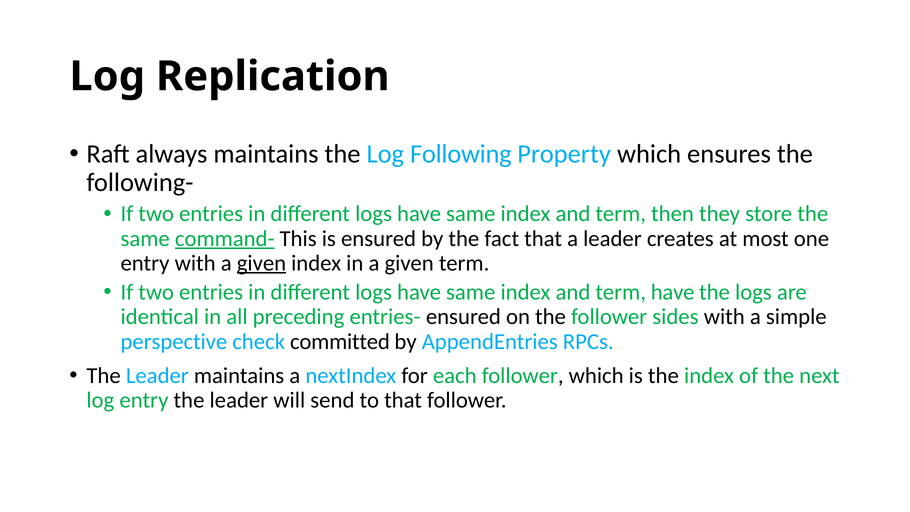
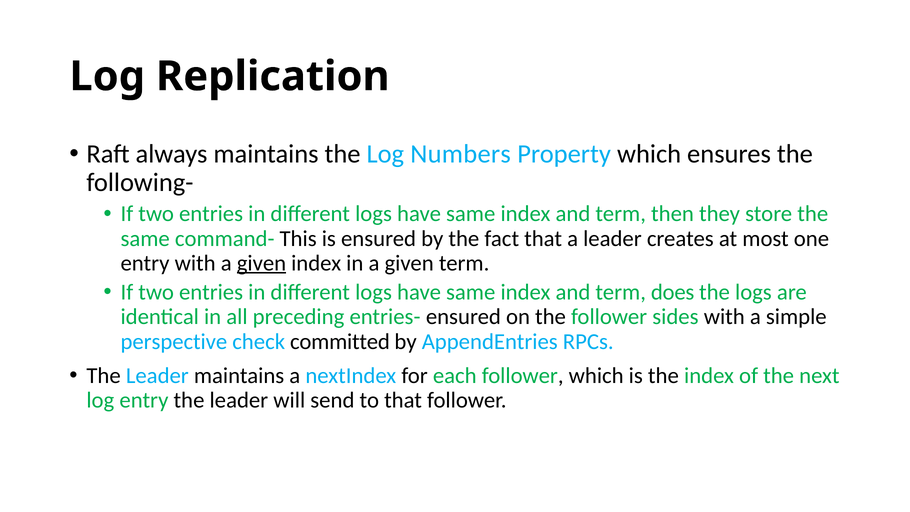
Following: Following -> Numbers (461, 154)
command- underline: present -> none (225, 238)
term have: have -> does (673, 292)
